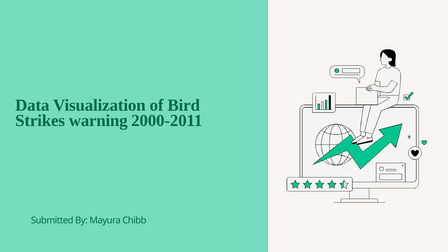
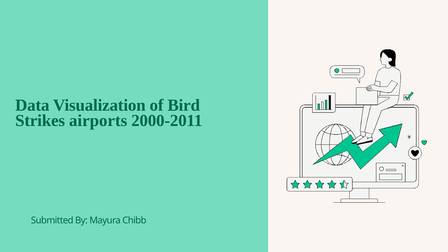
warning: warning -> airports (98, 121)
